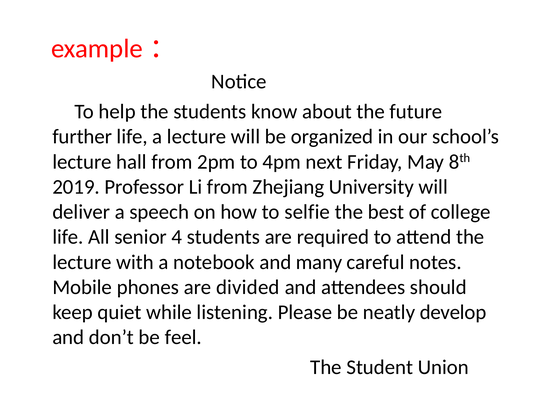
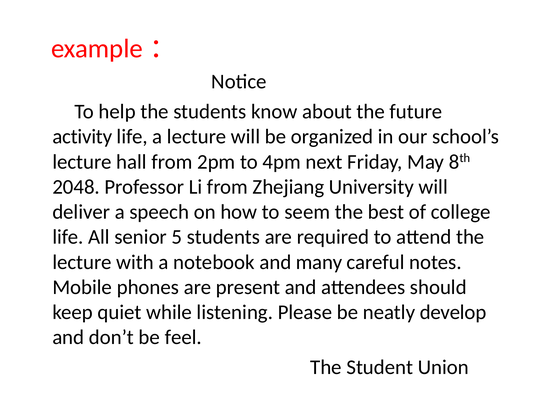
further: further -> activity (82, 137)
2019: 2019 -> 2048 (76, 187)
selfie: selfie -> seem (307, 212)
4: 4 -> 5 (177, 237)
divided: divided -> present (248, 287)
